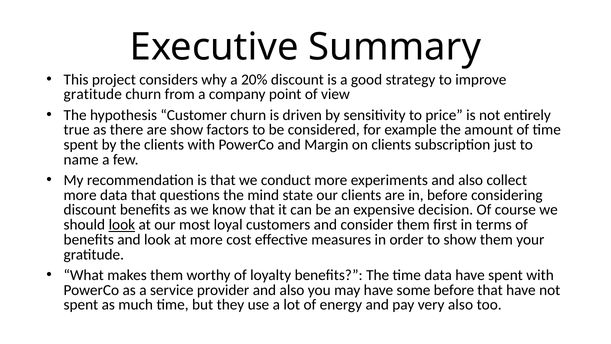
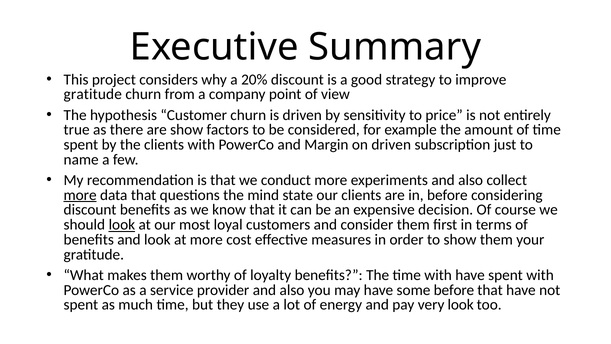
on clients: clients -> driven (391, 145)
more underline: none -> present (80, 195)
time data: data -> with (438, 275)
very also: also -> look (461, 305)
